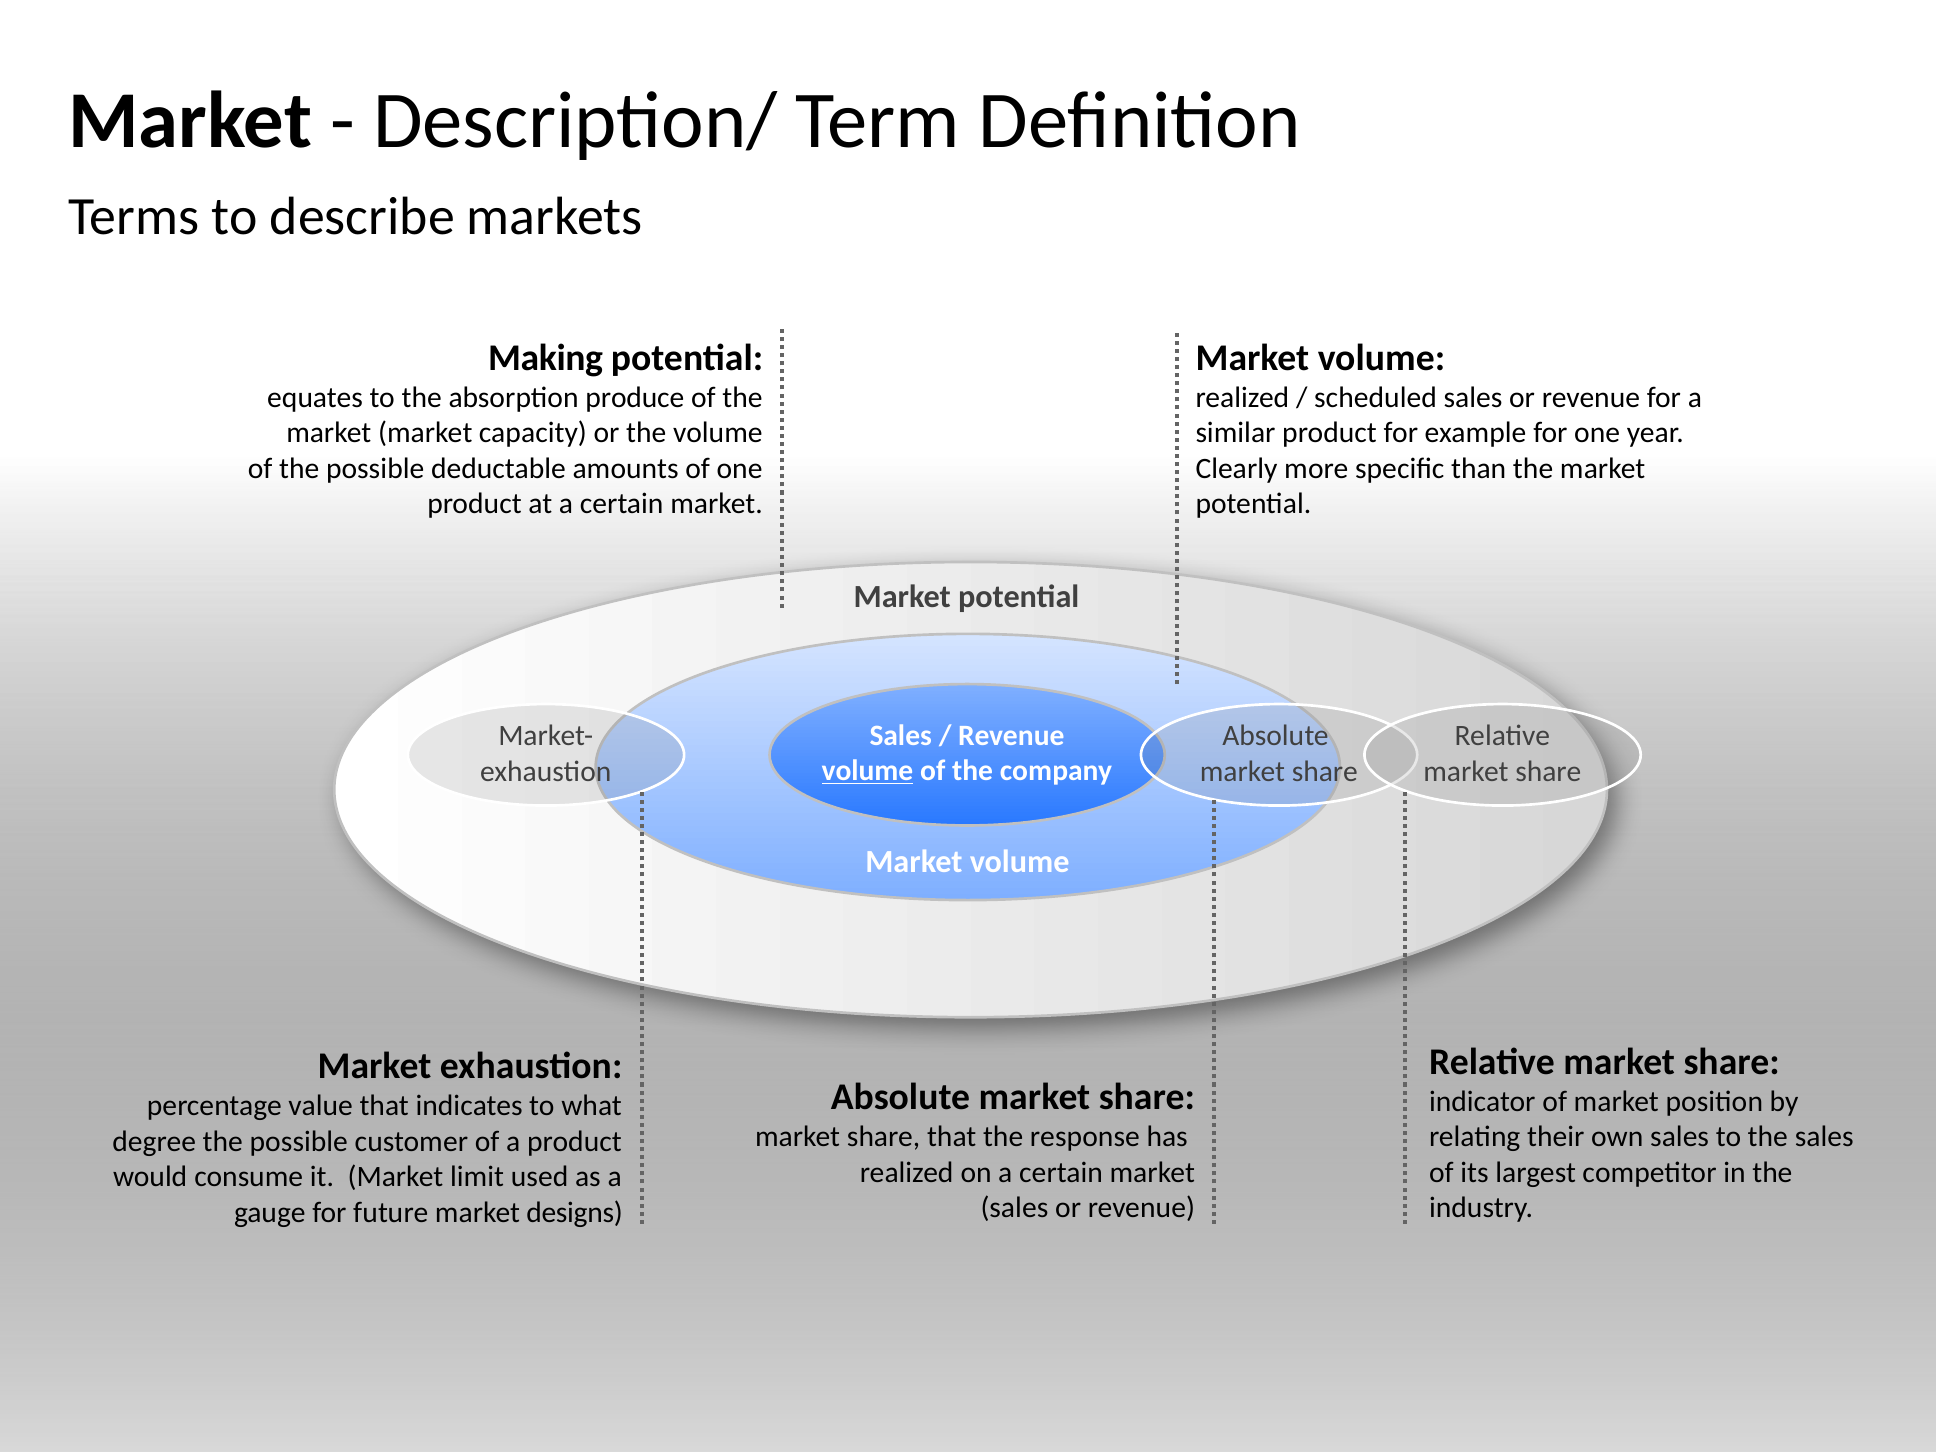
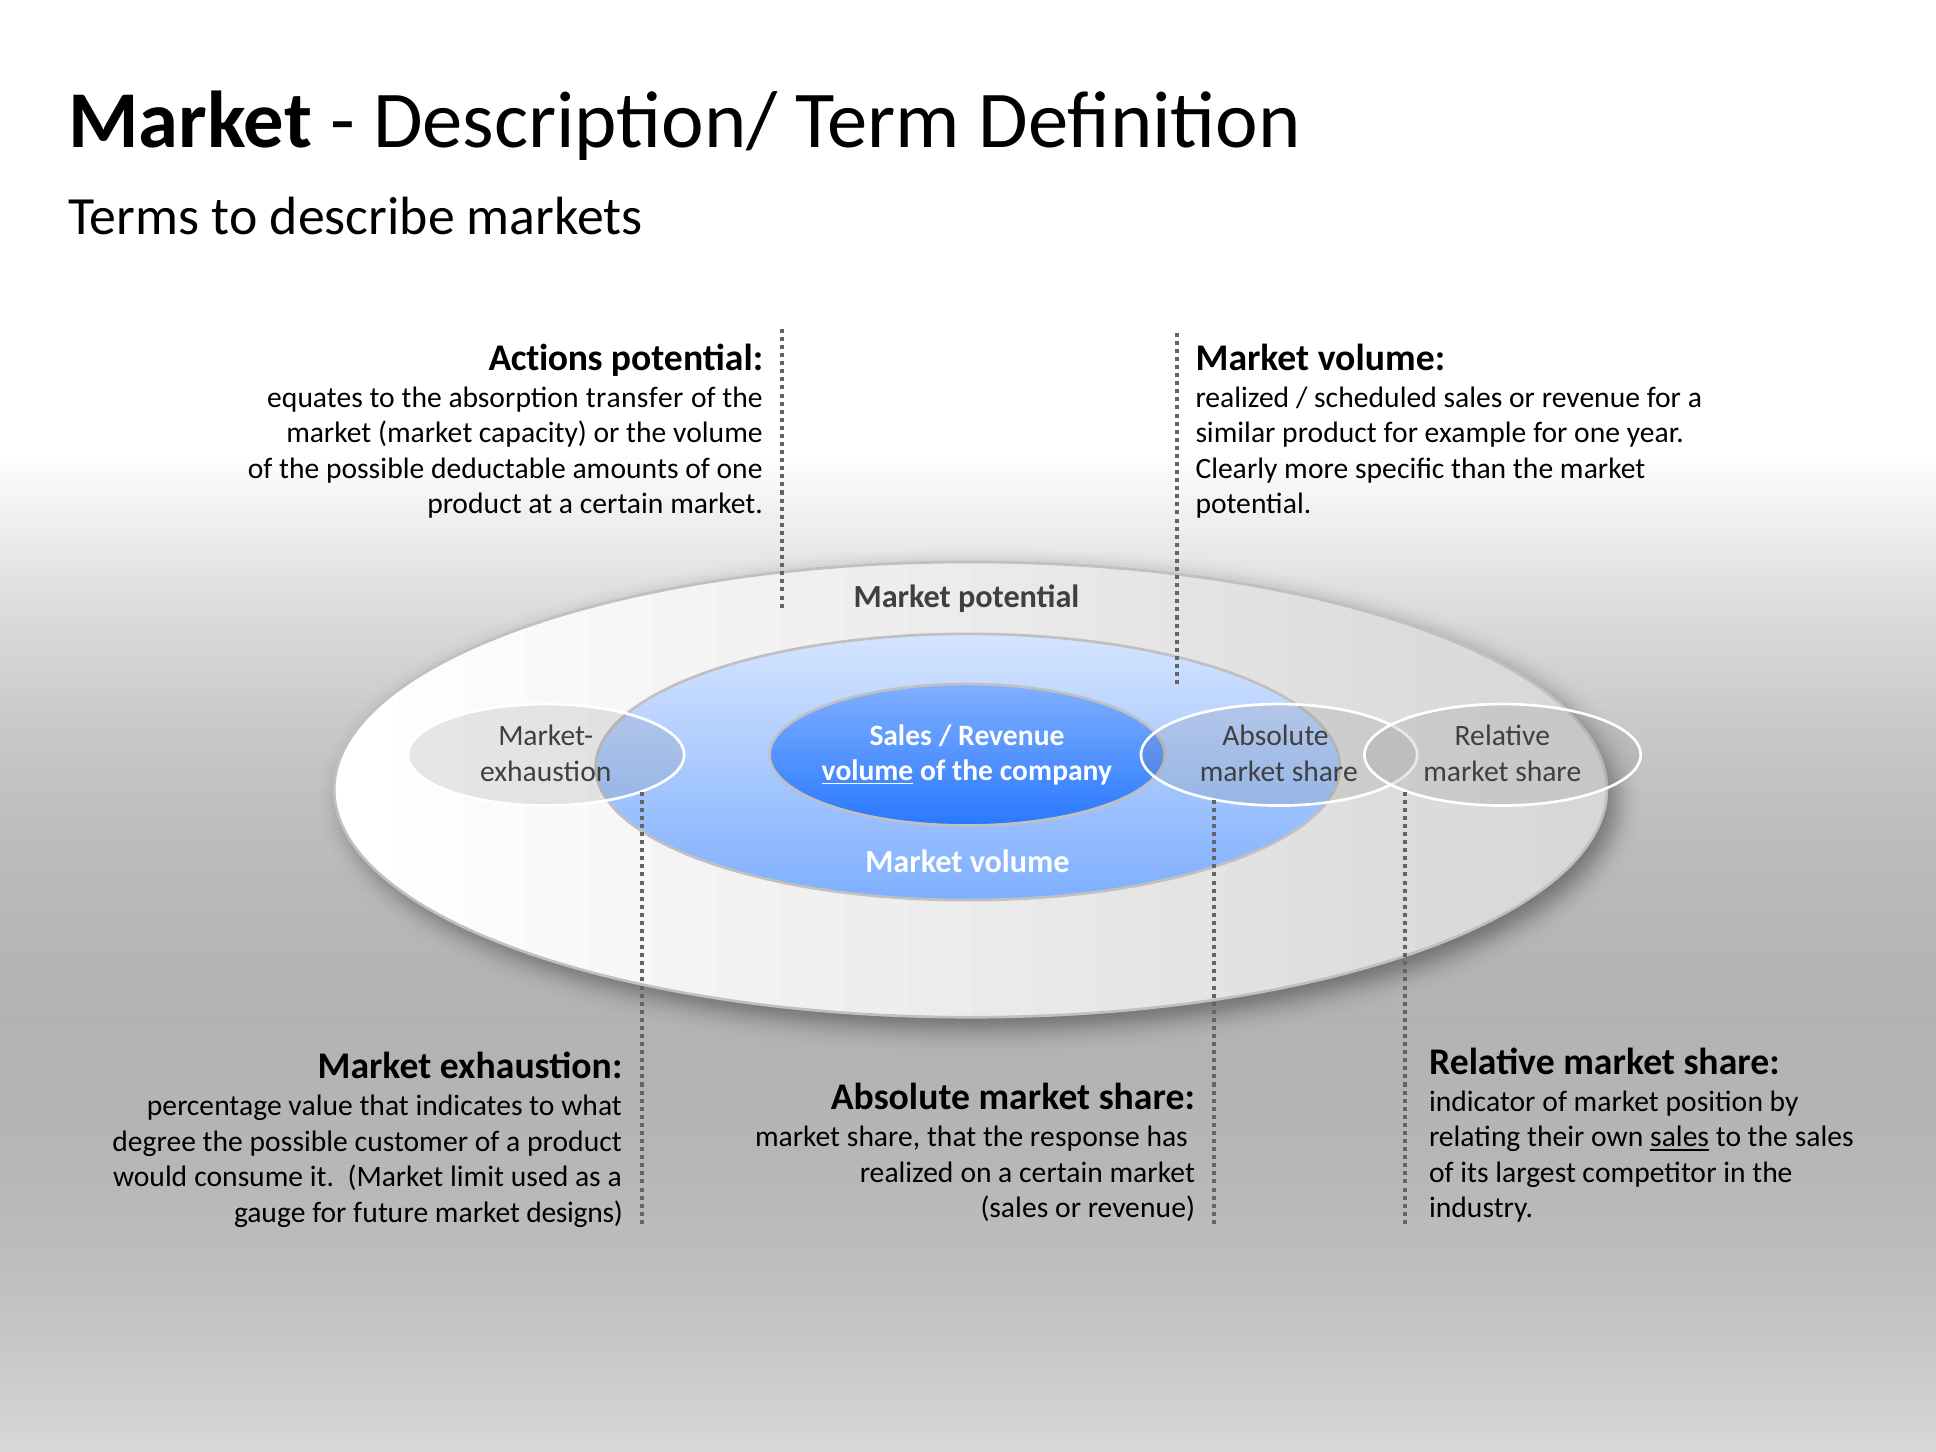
Making: Making -> Actions (546, 358)
produce: produce -> transfer (635, 397)
sales underline: none -> present (1680, 1137)
